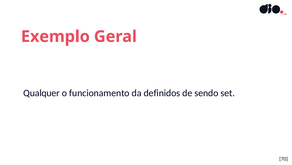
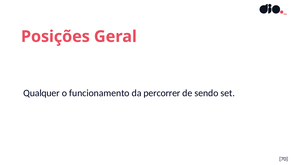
Exemplo: Exemplo -> Posições (55, 36)
definidos: definidos -> percorrer (162, 93)
